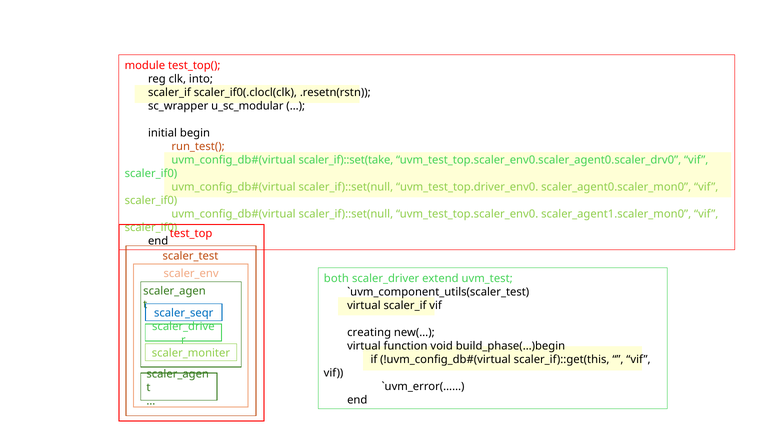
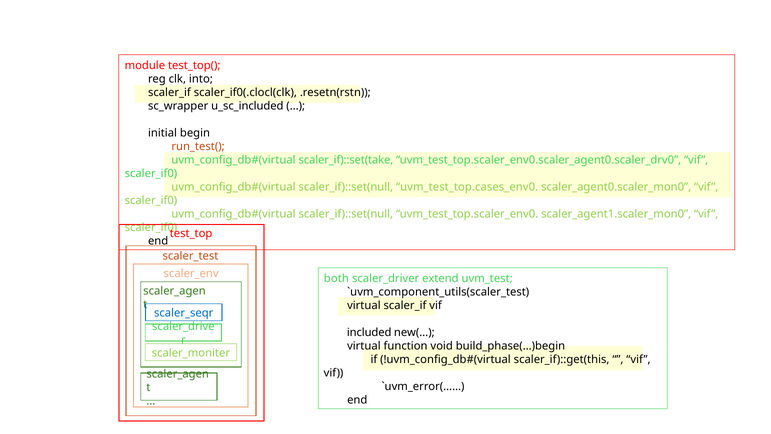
u_sc_modular: u_sc_modular -> u_sc_included (247, 106)
uvm_test_top.driver_env0: uvm_test_top.driver_env0 -> uvm_test_top.cases_env0 (467, 187)
creating: creating -> included (369, 332)
